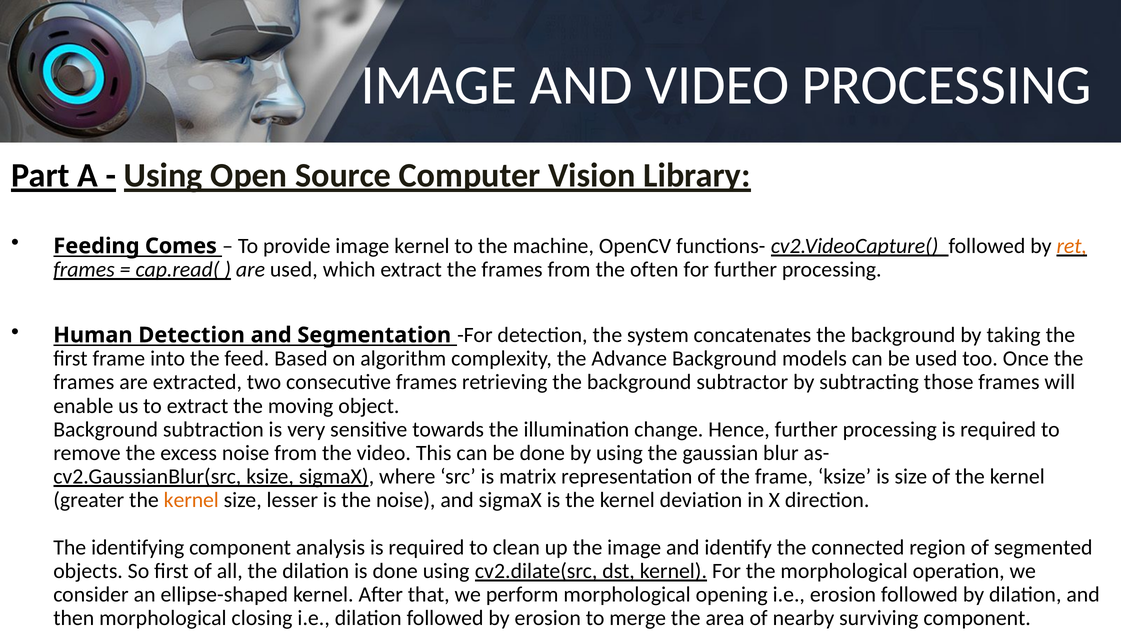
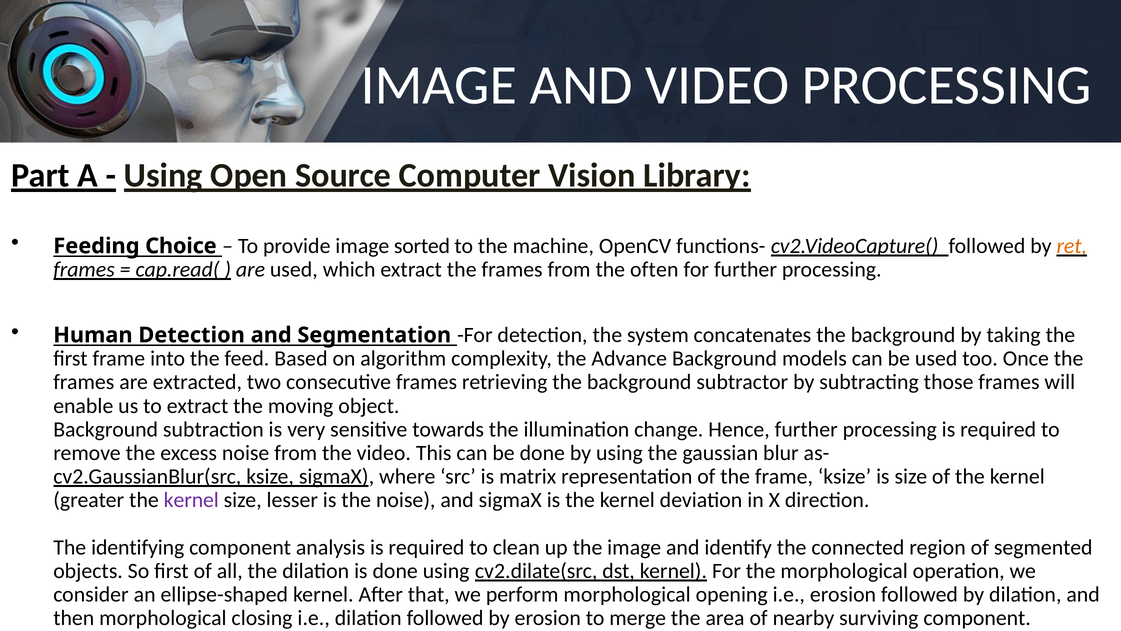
Comes: Comes -> Choice (181, 246)
image kernel: kernel -> sorted (422, 246)
kernel colour: orange -> purple (191, 500)
